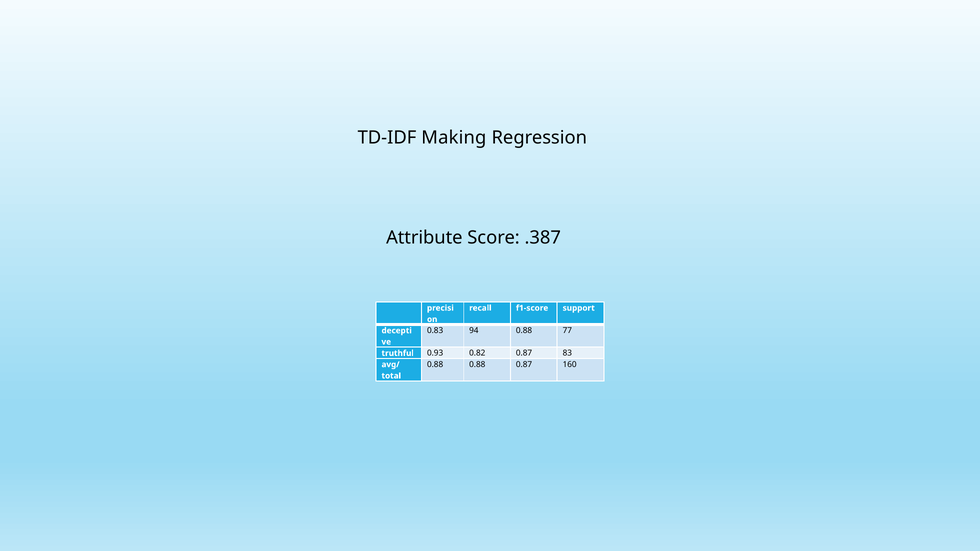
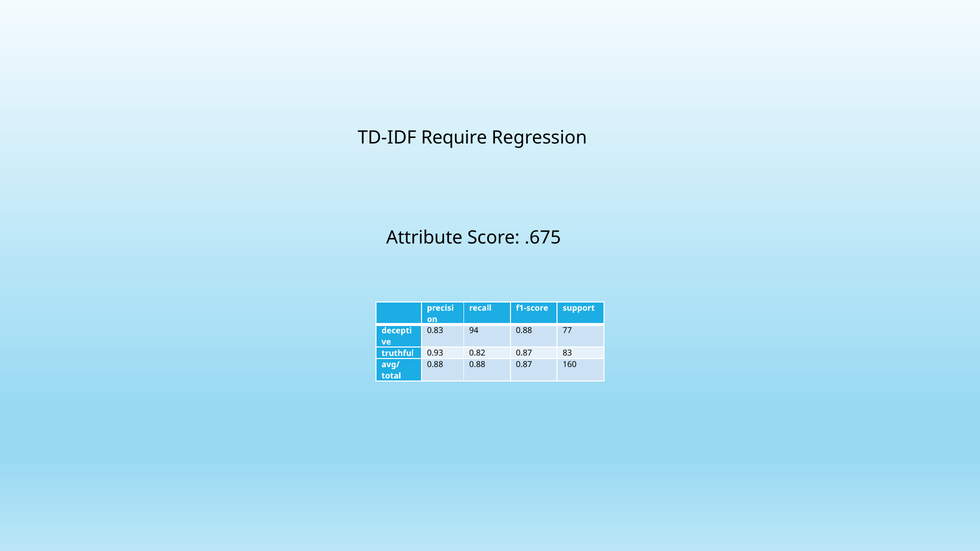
Making: Making -> Require (454, 138)
.387: .387 -> .675 (543, 238)
